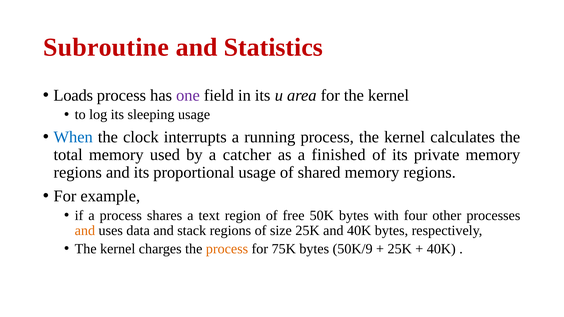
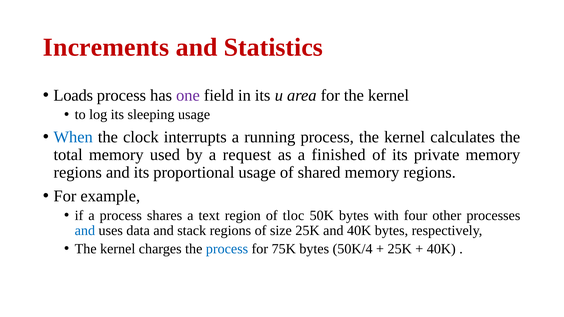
Subroutine: Subroutine -> Increments (106, 47)
catcher: catcher -> request (247, 155)
free: free -> tloc (294, 216)
and colour: orange -> blue (85, 231)
process colour: orange -> blue (227, 249)
50K/9: 50K/9 -> 50K/4 (353, 249)
